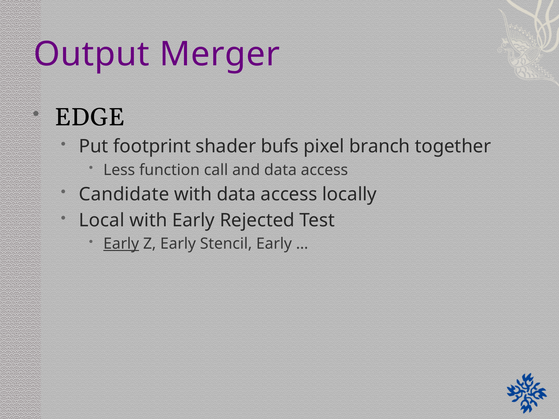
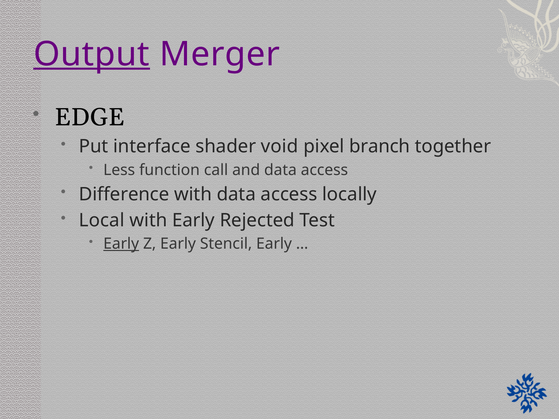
Output underline: none -> present (92, 54)
footprint: footprint -> interface (152, 147)
bufs: bufs -> void (280, 147)
Candidate: Candidate -> Difference (124, 194)
